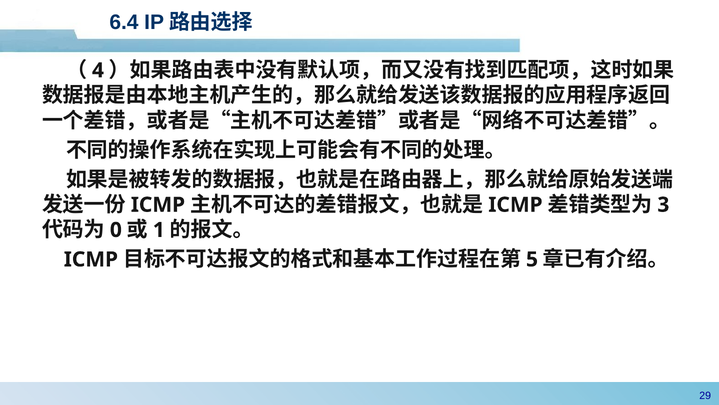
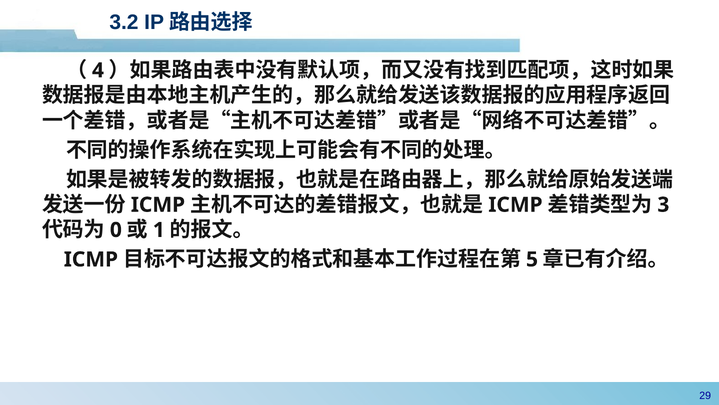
6.4: 6.4 -> 3.2 (124, 22)
